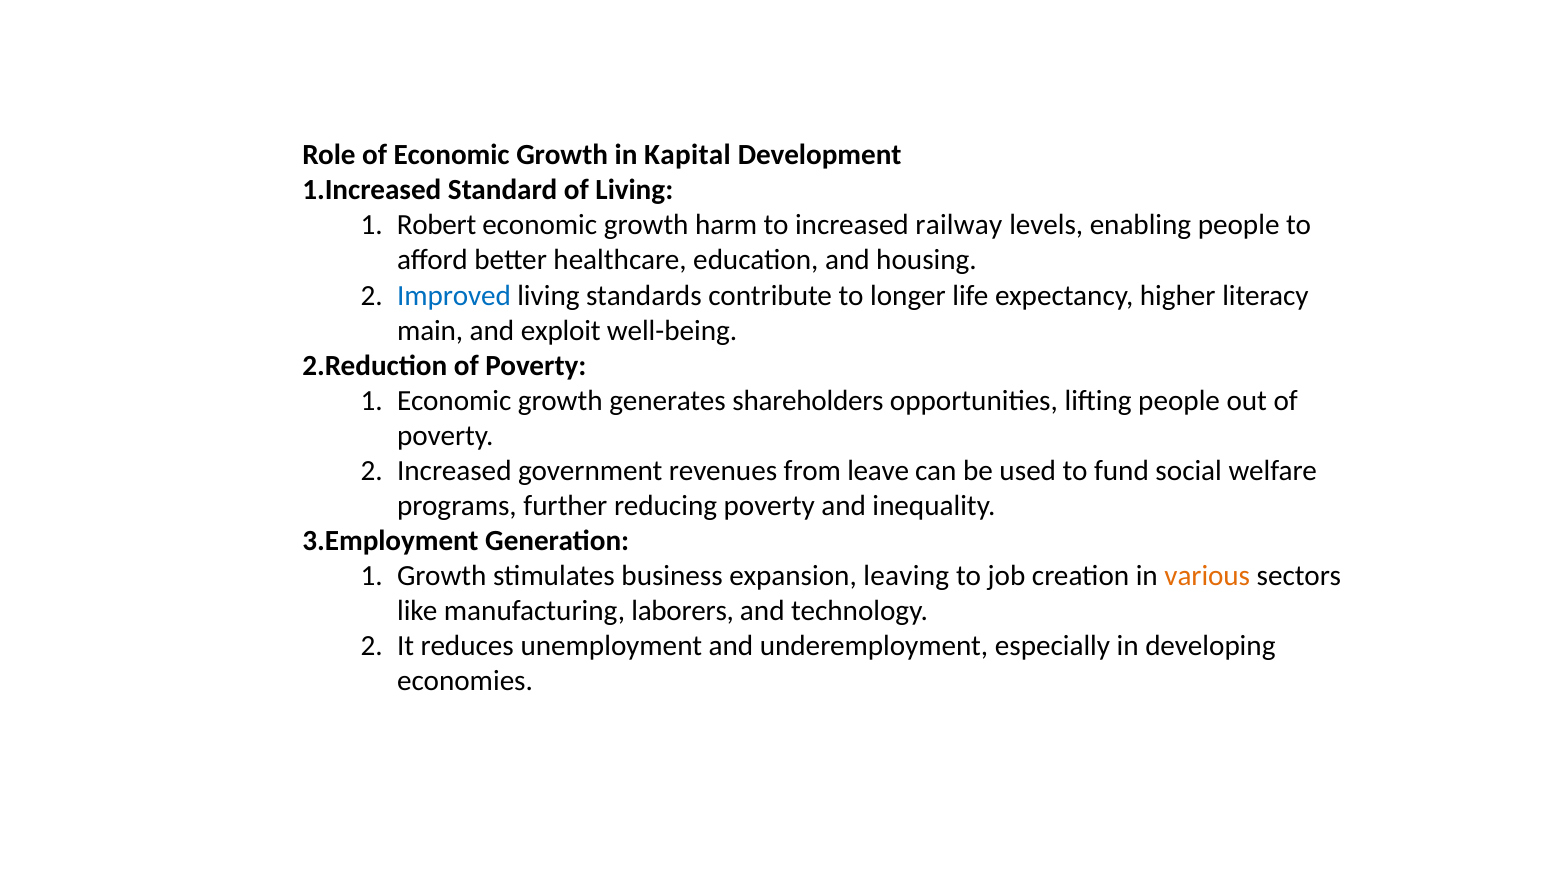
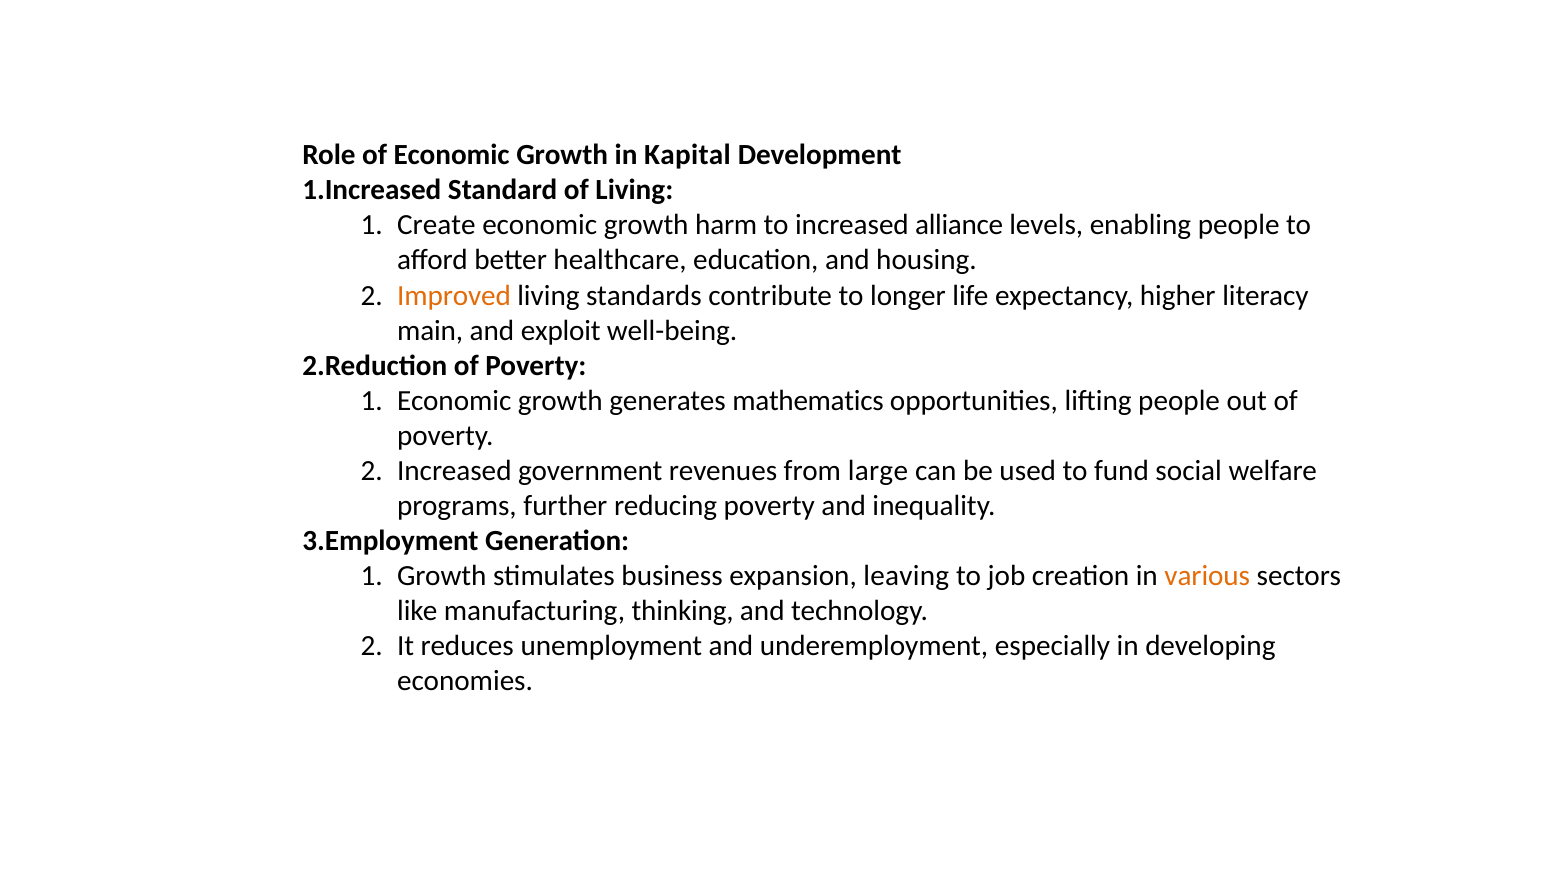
Robert: Robert -> Create (436, 225)
railway: railway -> alliance (959, 225)
Improved colour: blue -> orange (454, 295)
shareholders: shareholders -> mathematics (808, 400)
leave: leave -> large (878, 470)
laborers: laborers -> thinking (683, 611)
